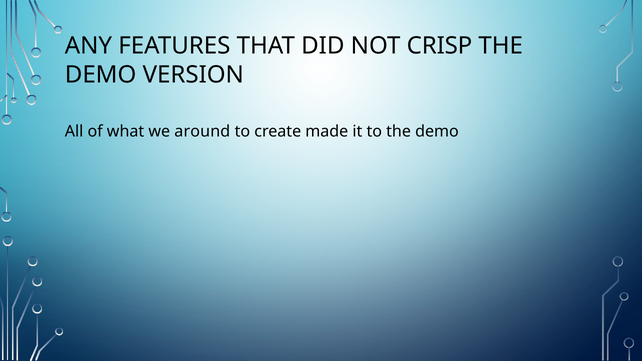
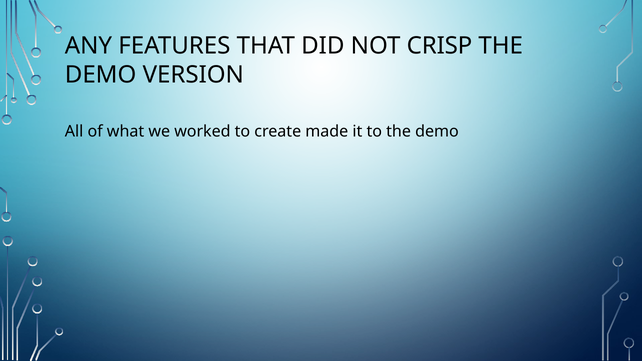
around: around -> worked (202, 132)
